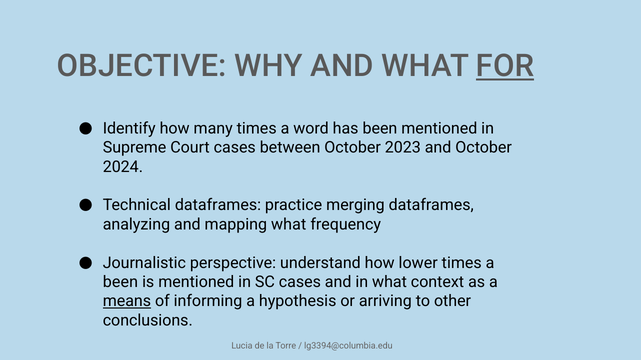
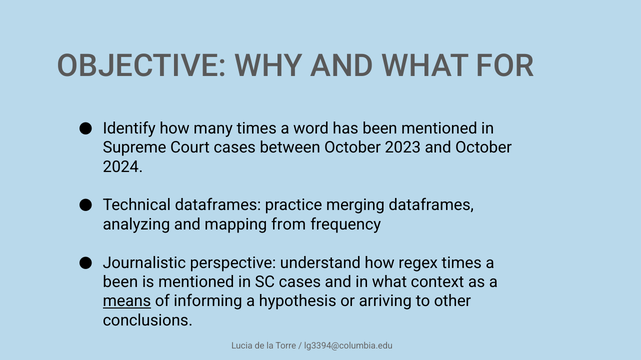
FOR underline: present -> none (505, 66)
mapping what: what -> from (289, 225)
lower: lower -> regex (418, 263)
